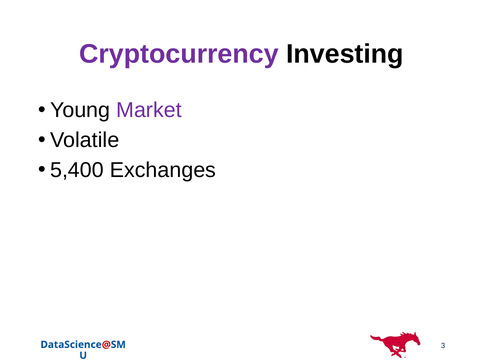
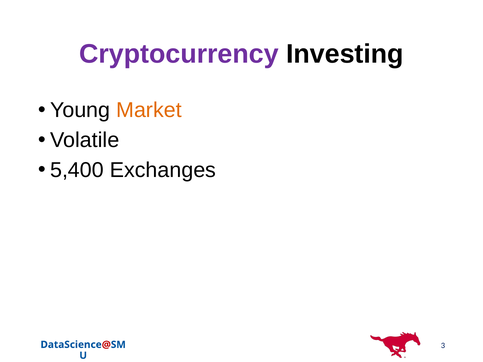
Market colour: purple -> orange (149, 110)
